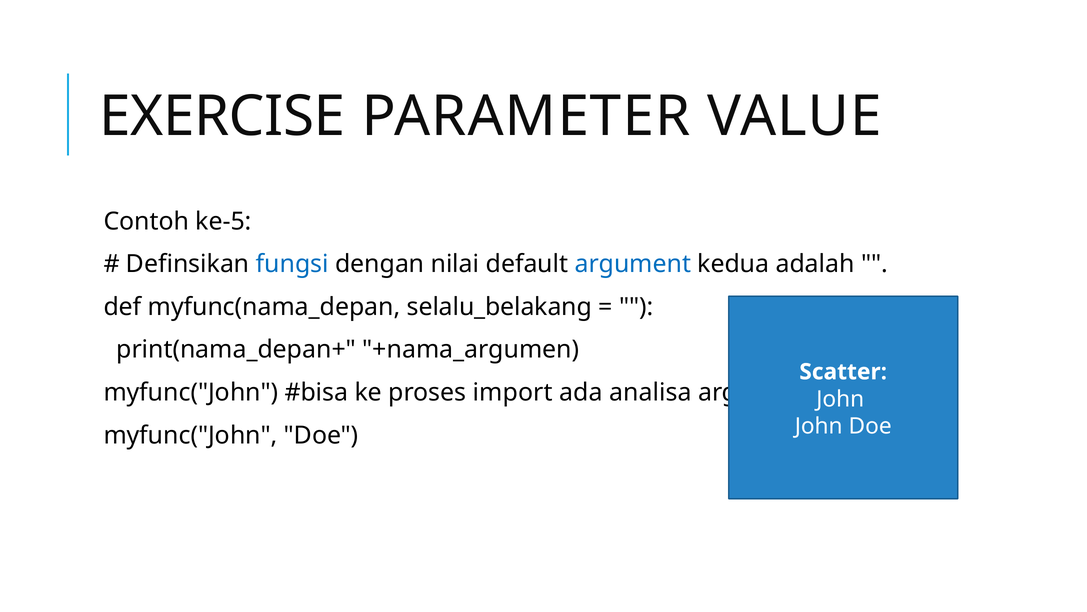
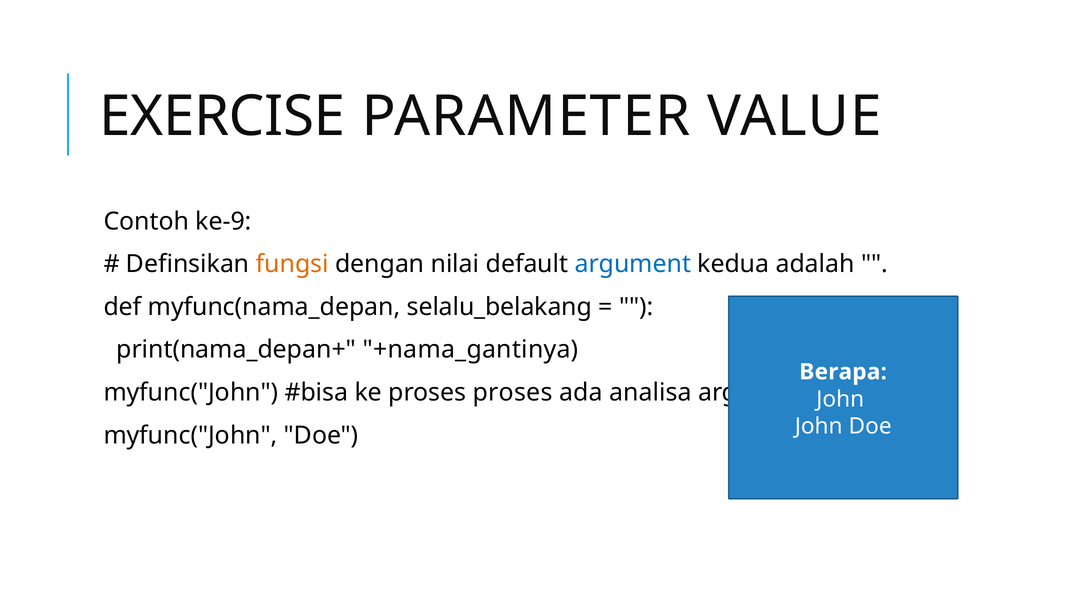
ke-5: ke-5 -> ke-9 (223, 221)
fungsi colour: blue -> orange (292, 264)
+nama_argumen: +nama_argumen -> +nama_gantinya (471, 349)
Scatter: Scatter -> Berapa (843, 372)
proses import: import -> proses (513, 392)
